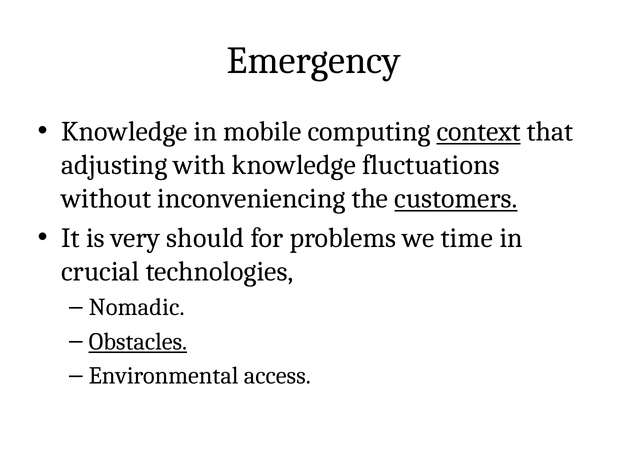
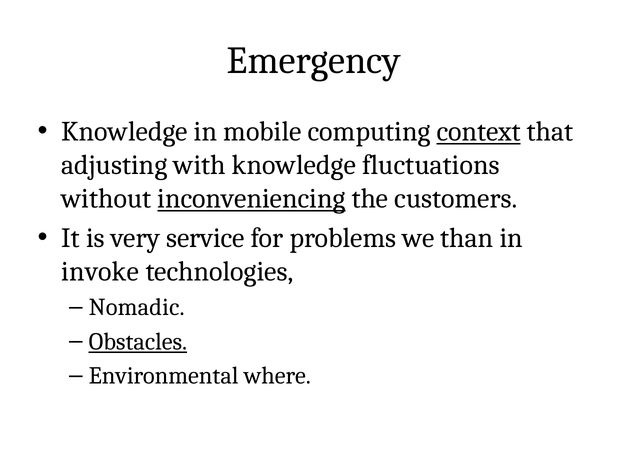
inconveniencing underline: none -> present (251, 199)
customers underline: present -> none (456, 199)
should: should -> service (205, 238)
time: time -> than (467, 238)
crucial: crucial -> invoke (100, 271)
access: access -> where (277, 376)
